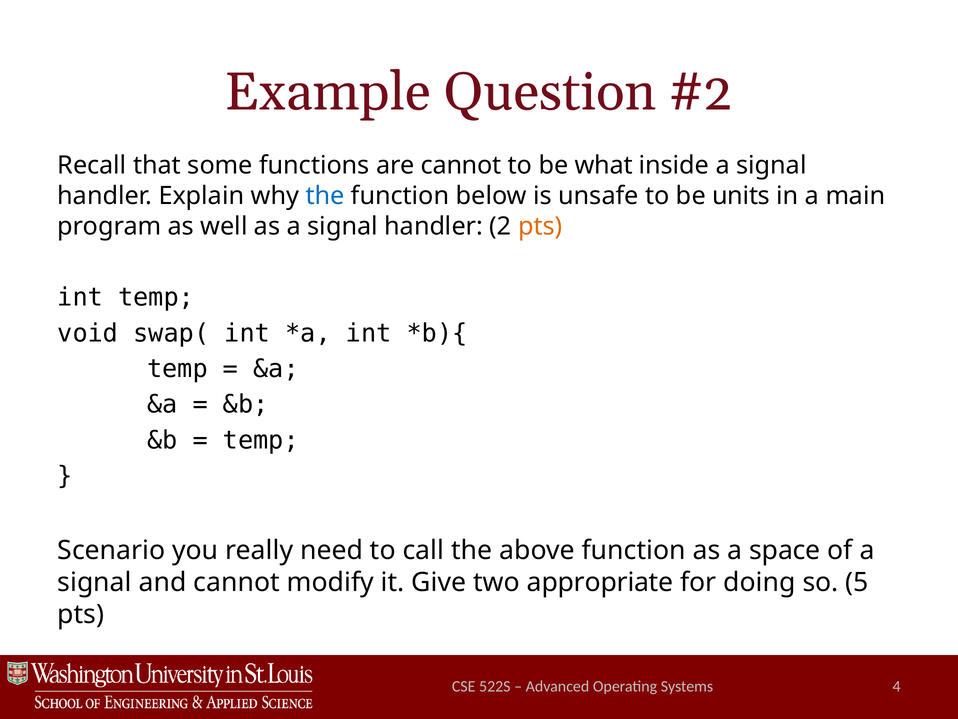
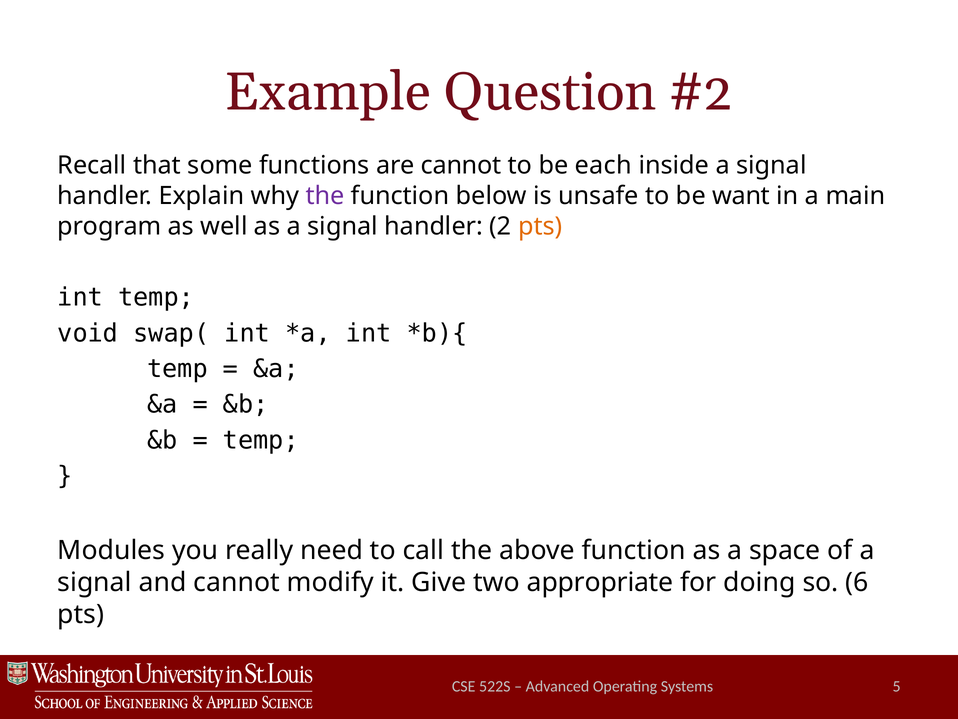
what: what -> each (603, 165)
the colour: blue -> purple (325, 196)
units: units -> want (741, 196)
Scenario: Scenario -> Modules (111, 550)
5: 5 -> 6 (857, 582)
4: 4 -> 5 (897, 686)
